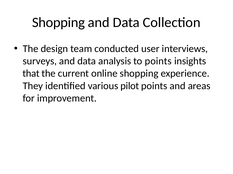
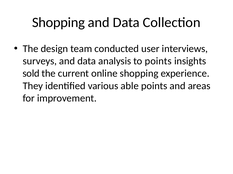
that: that -> sold (31, 74)
pilot: pilot -> able (130, 86)
